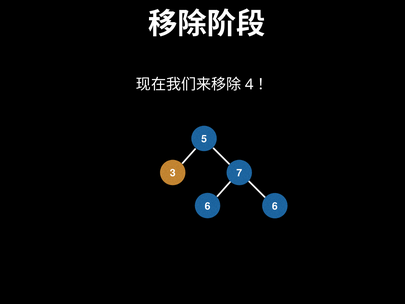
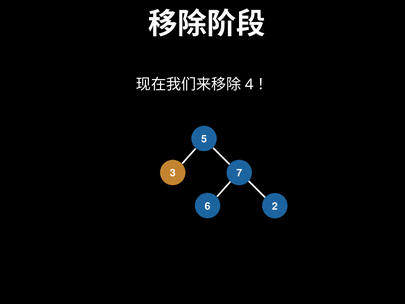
6: 6 -> 2 (275, 206)
